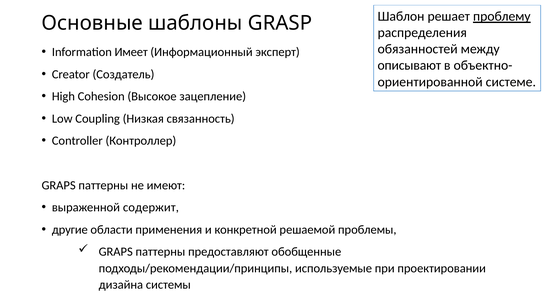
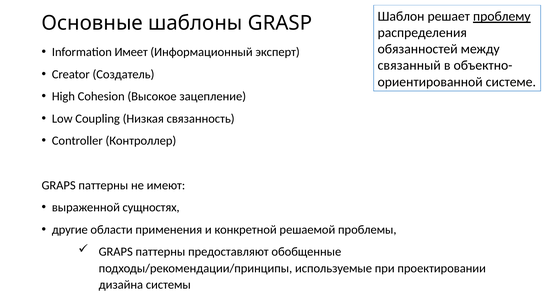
описывают: описывают -> связанный (409, 66)
содержит: содержит -> сущностях (151, 208)
